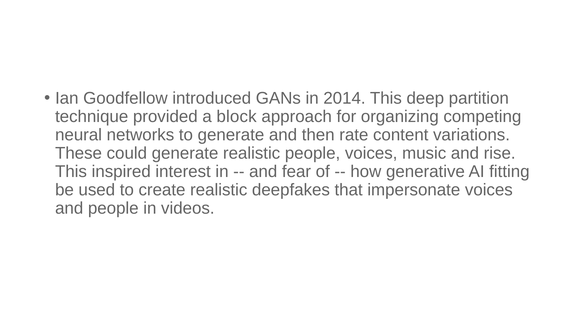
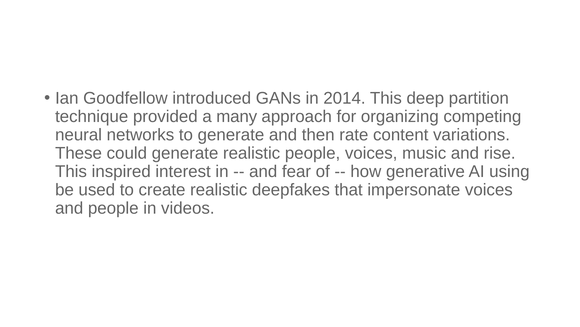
block: block -> many (237, 116)
fitting: fitting -> using (509, 171)
